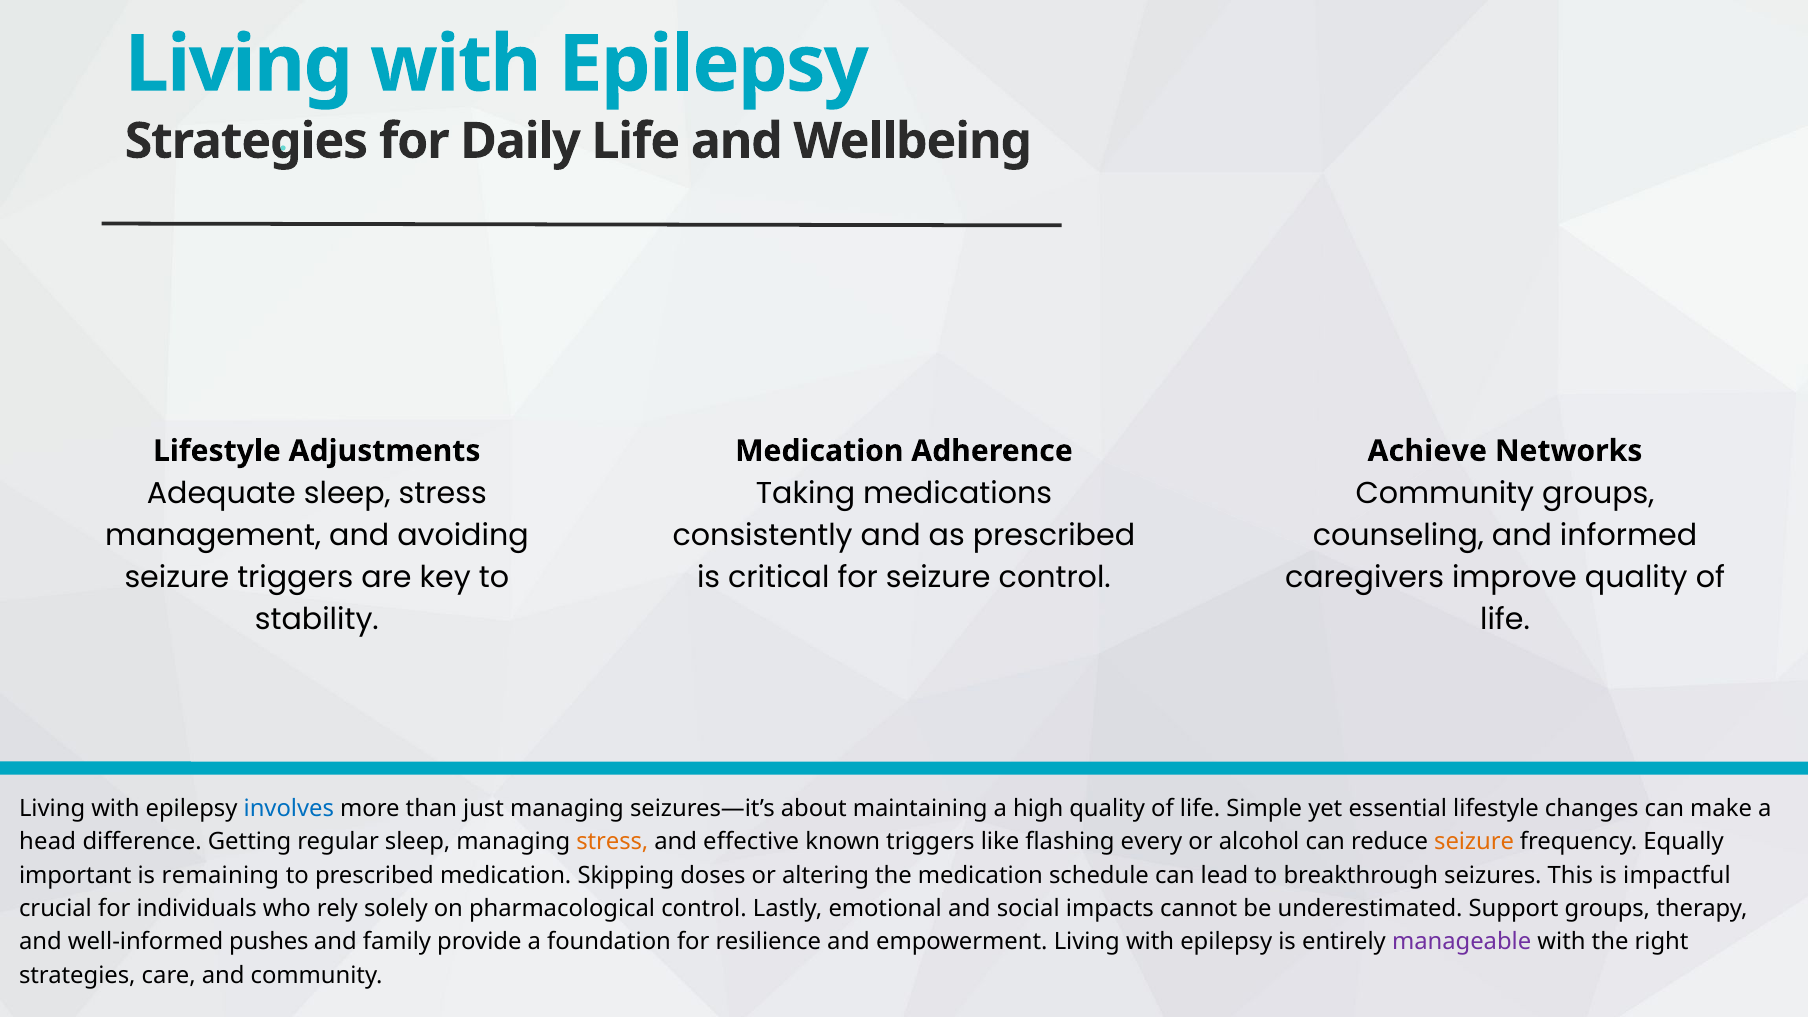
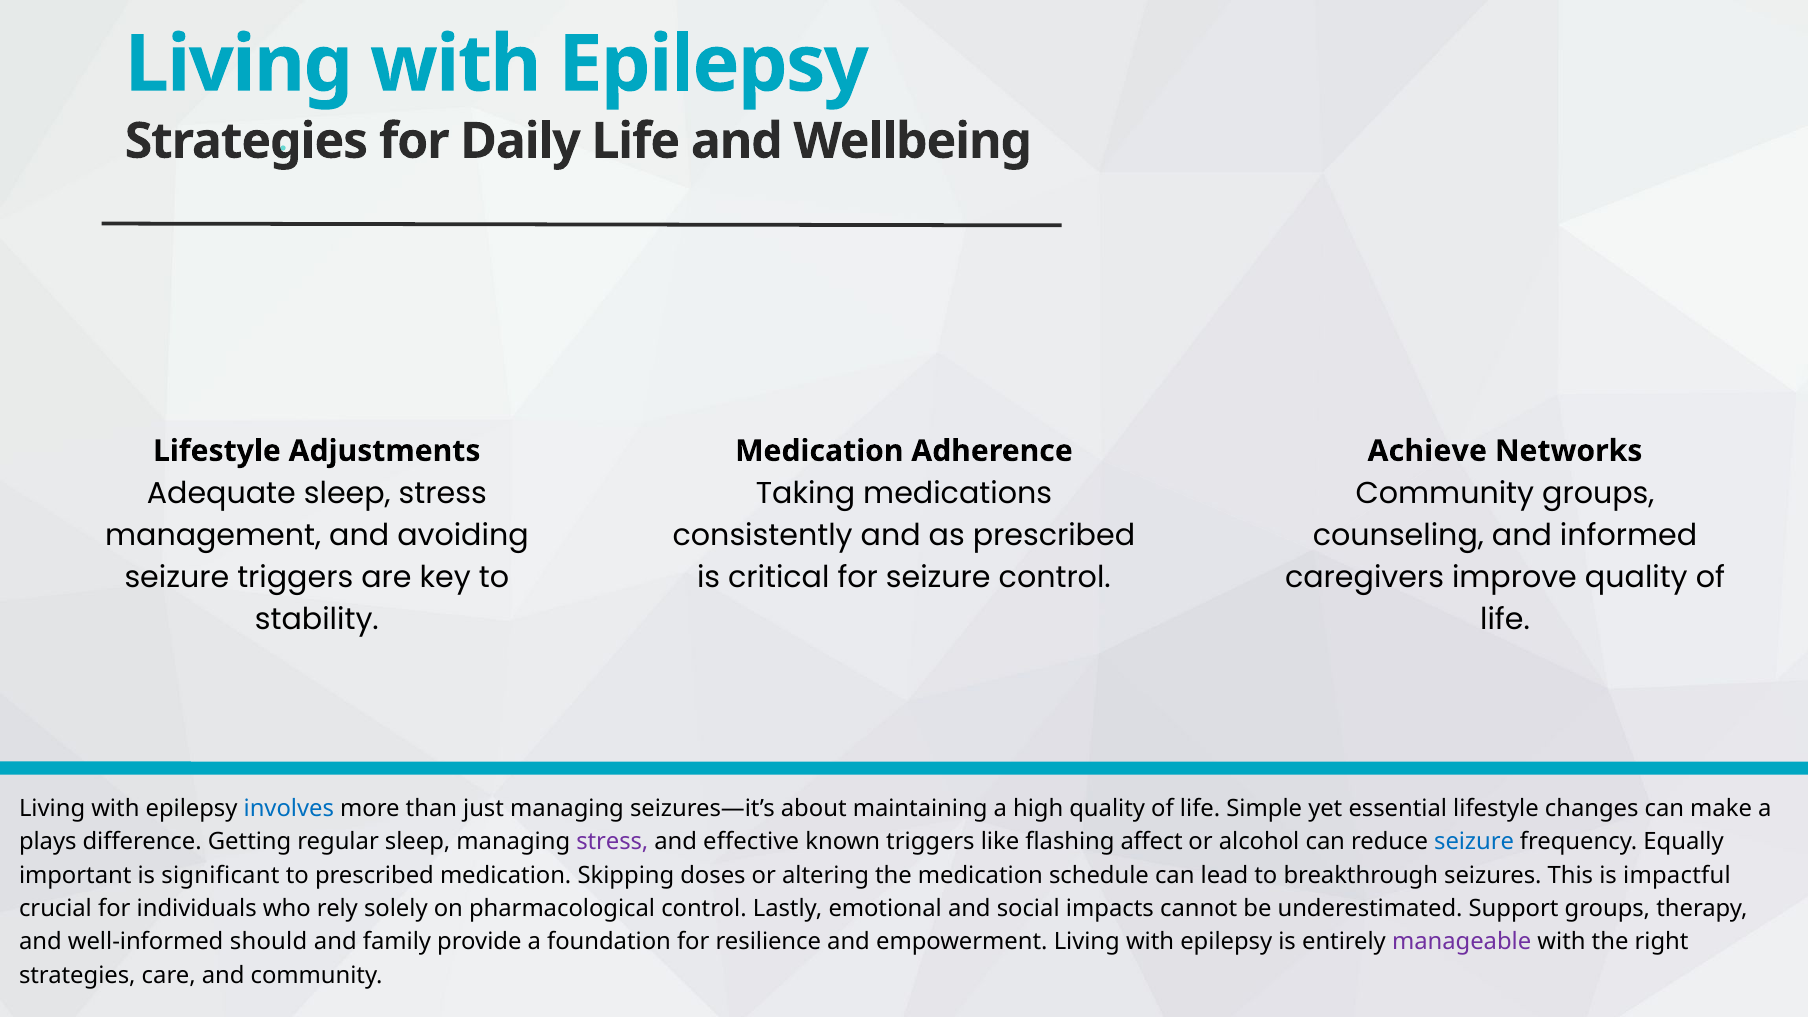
head: head -> plays (48, 842)
stress colour: orange -> purple (612, 842)
every: every -> affect (1152, 842)
seizure colour: orange -> blue (1474, 842)
remaining: remaining -> significant (220, 875)
pushes: pushes -> should (269, 942)
